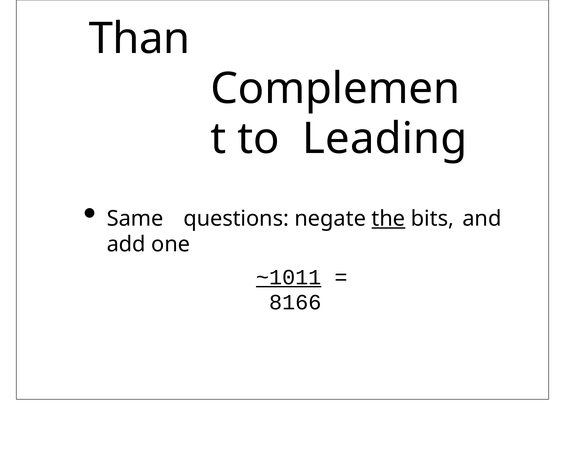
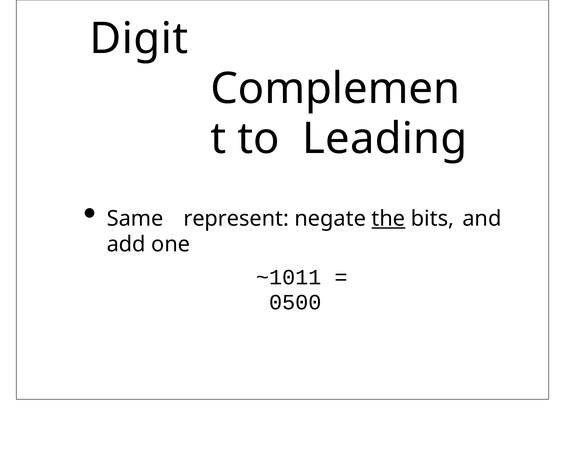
Than: Than -> Digit (139, 39)
questions: questions -> represent (236, 219)
~1011 underline: present -> none (289, 277)
8166: 8166 -> 0500 (295, 302)
